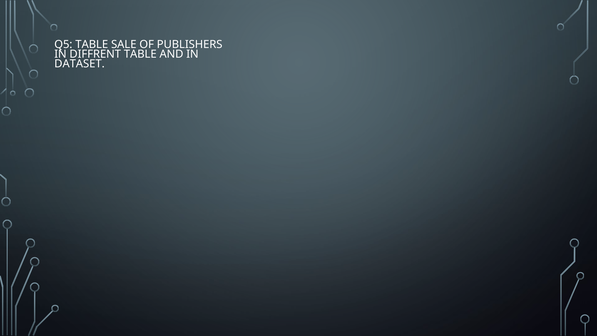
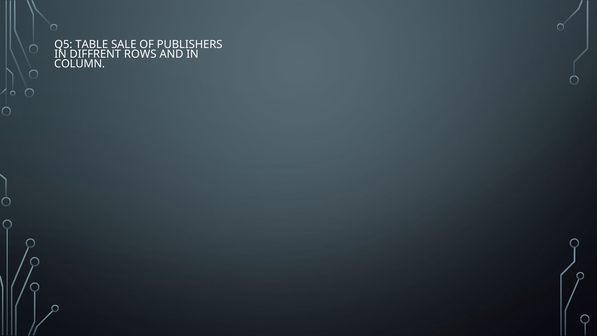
DIFFRENT TABLE: TABLE -> ROWS (140, 54)
DATASET: DATASET -> COLUMN (80, 64)
